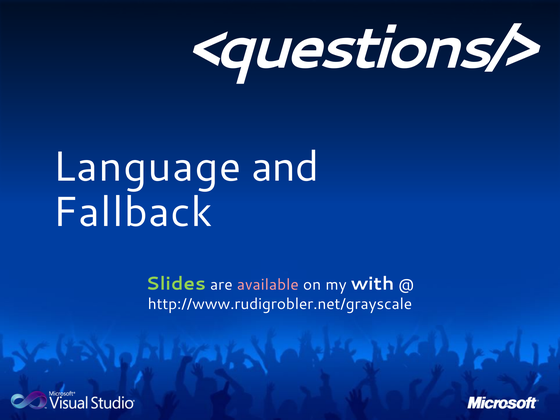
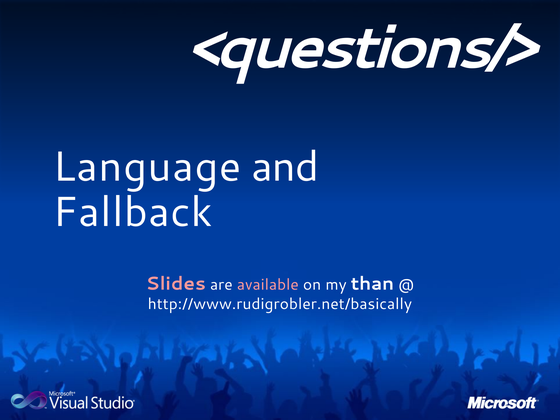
Slides colour: light green -> pink (176, 284)
with: with -> than (373, 284)
http://www.rudigrobler.net/grayscale: http://www.rudigrobler.net/grayscale -> http://www.rudigrobler.net/basically (280, 304)
